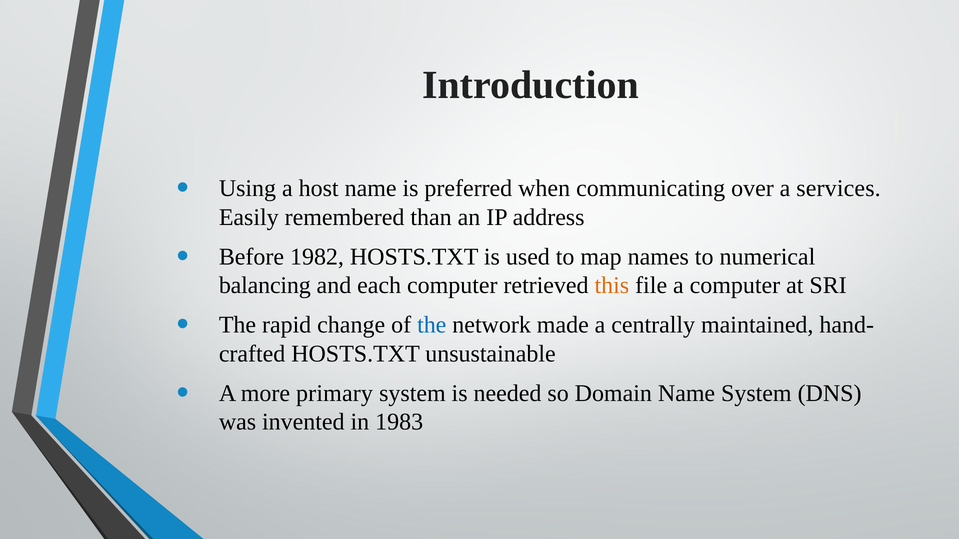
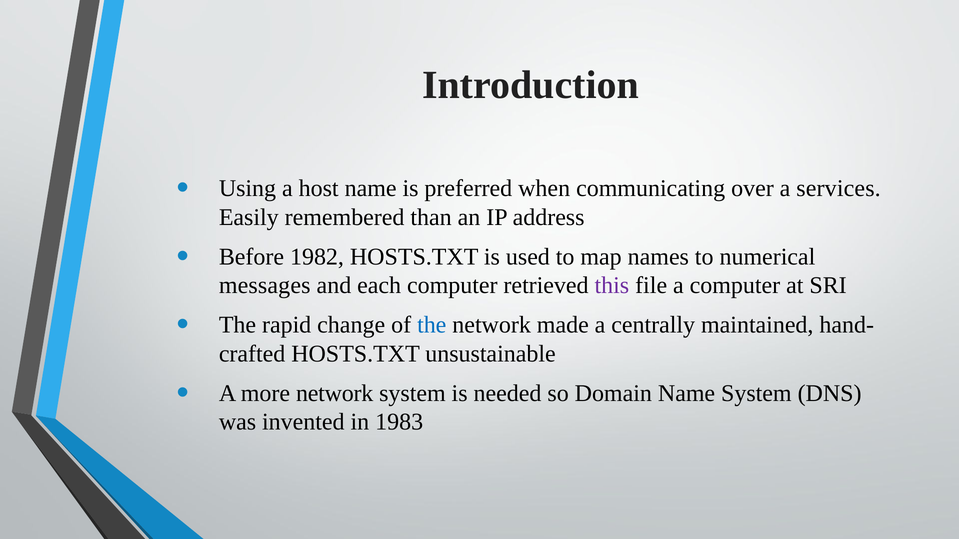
balancing: balancing -> messages (265, 286)
this colour: orange -> purple (612, 286)
more primary: primary -> network (335, 394)
